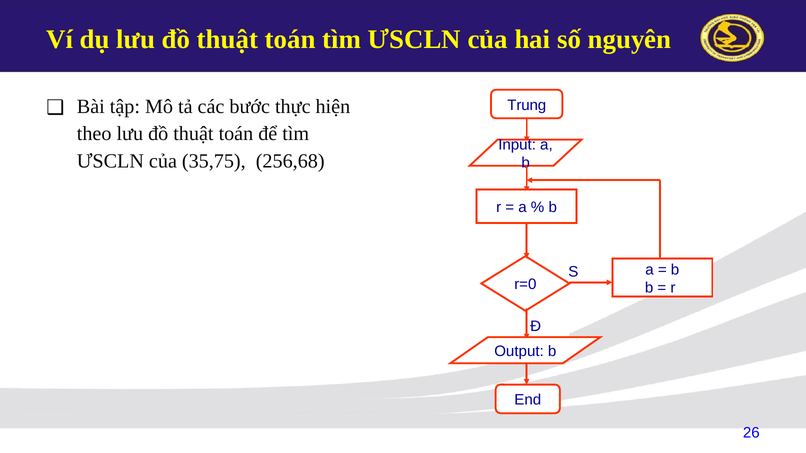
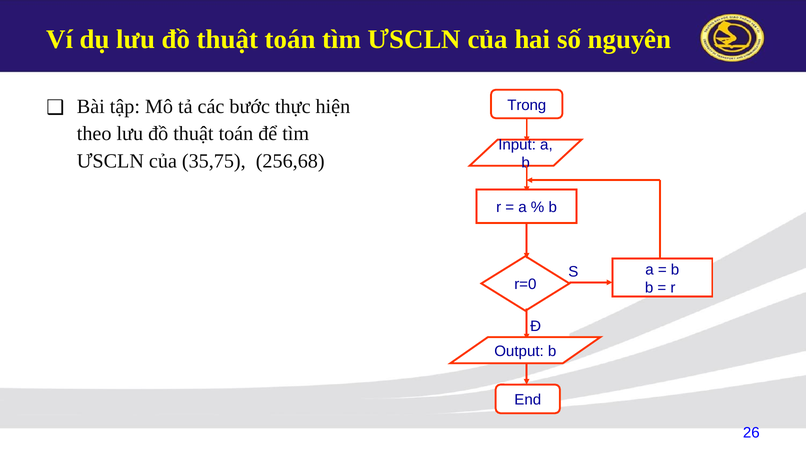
Trung: Trung -> Trong (527, 105)
